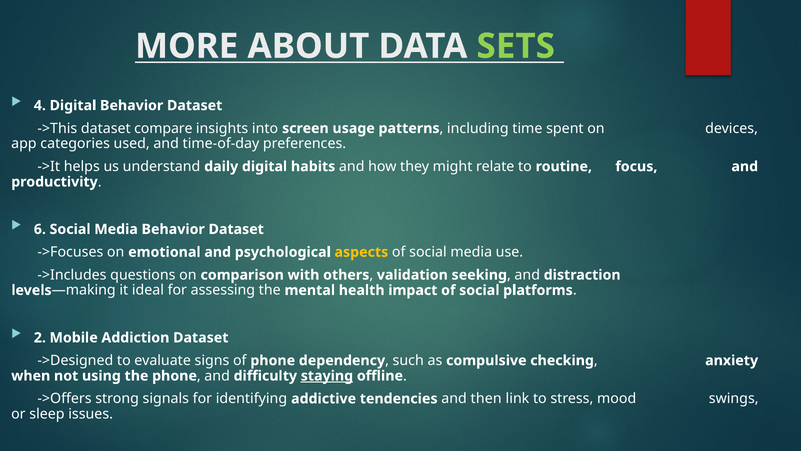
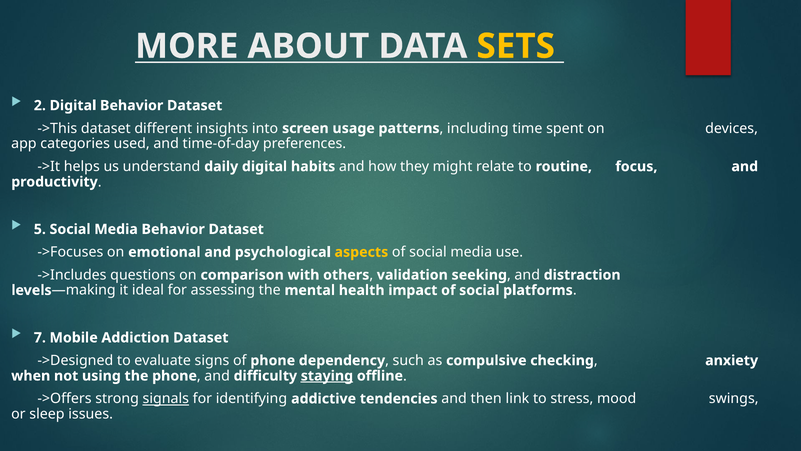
SETS colour: light green -> yellow (516, 46)
4: 4 -> 2 (40, 105)
compare: compare -> different (163, 128)
6: 6 -> 5 (40, 229)
2: 2 -> 7 (40, 337)
signals underline: none -> present (166, 398)
